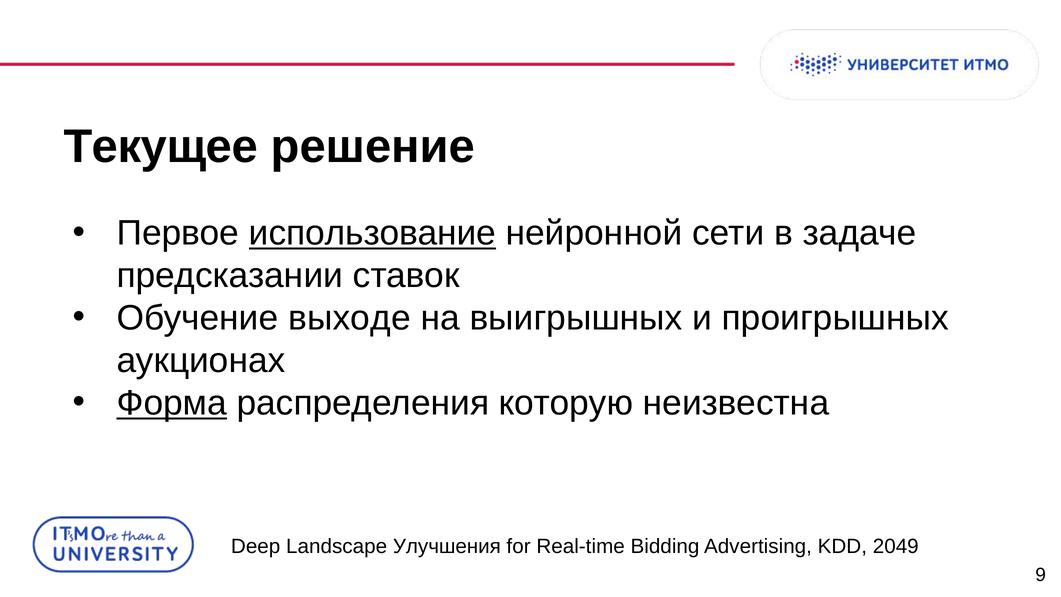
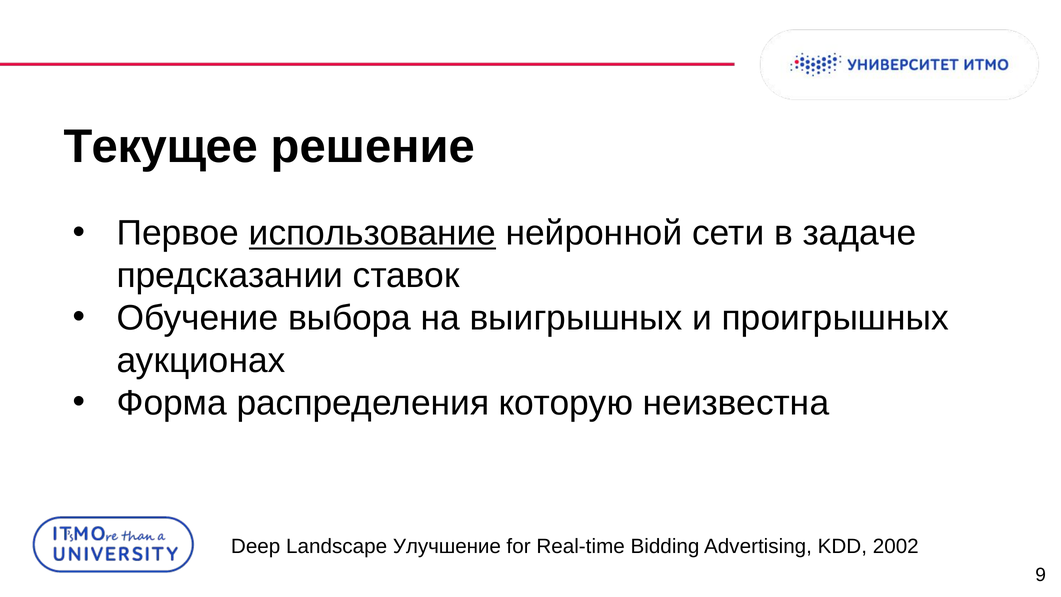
выходе: выходе -> выбора (350, 318)
Форма underline: present -> none (172, 403)
Улучшения: Улучшения -> Улучшение (447, 546)
2049: 2049 -> 2002 (896, 546)
